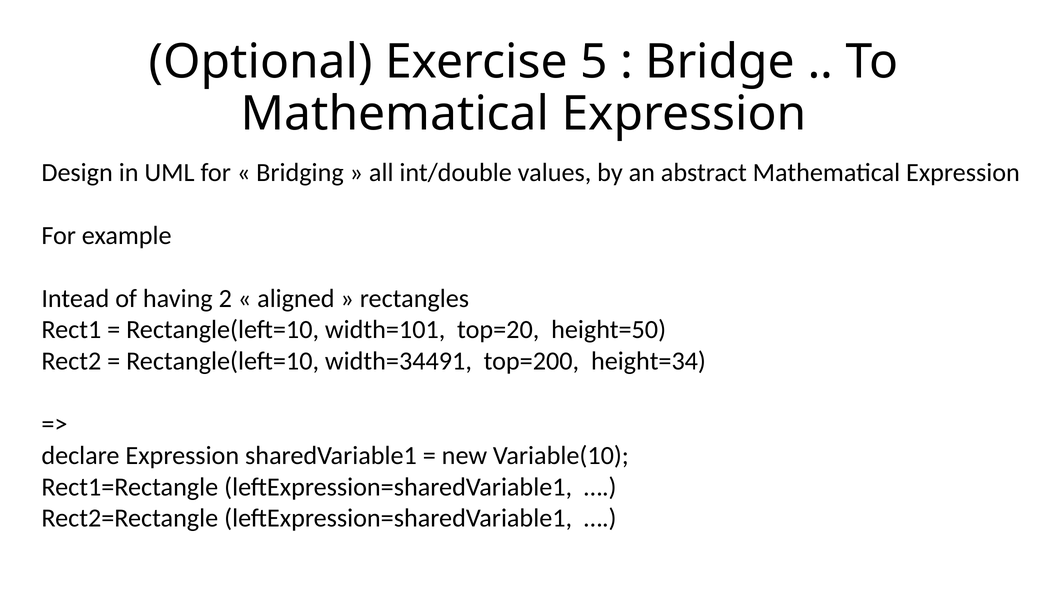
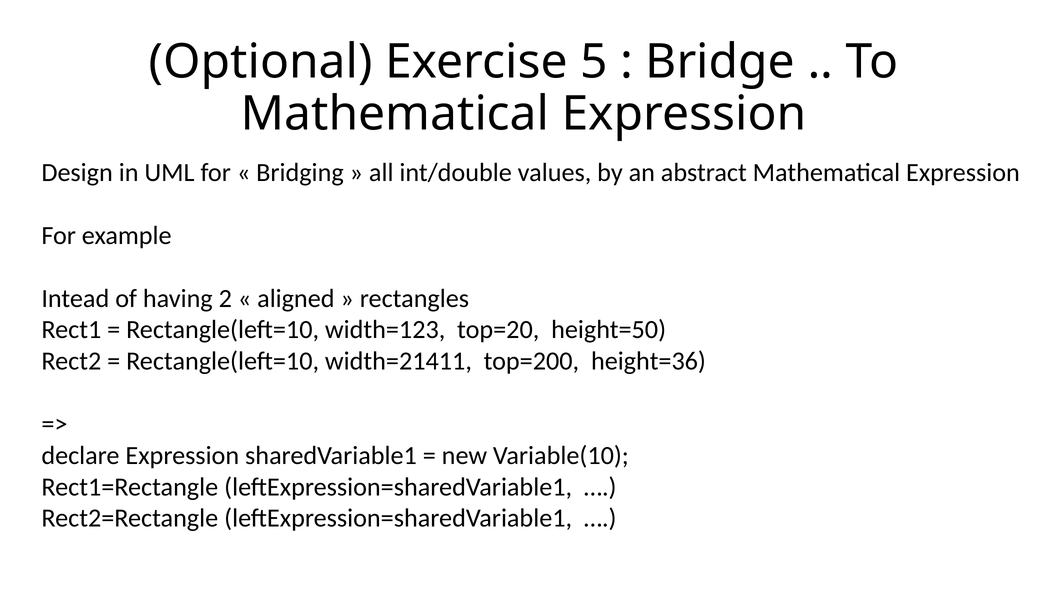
width=101: width=101 -> width=123 (385, 330)
width=34491: width=34491 -> width=21411 (398, 362)
height=34: height=34 -> height=36 (648, 362)
